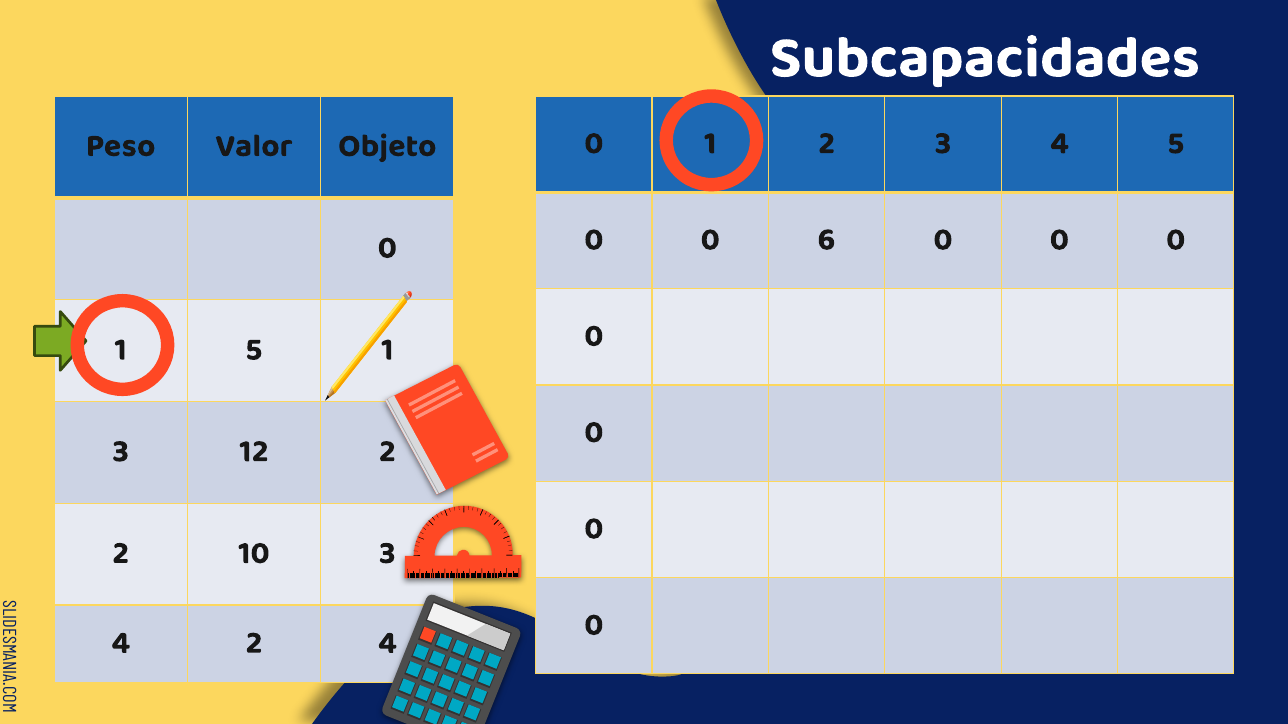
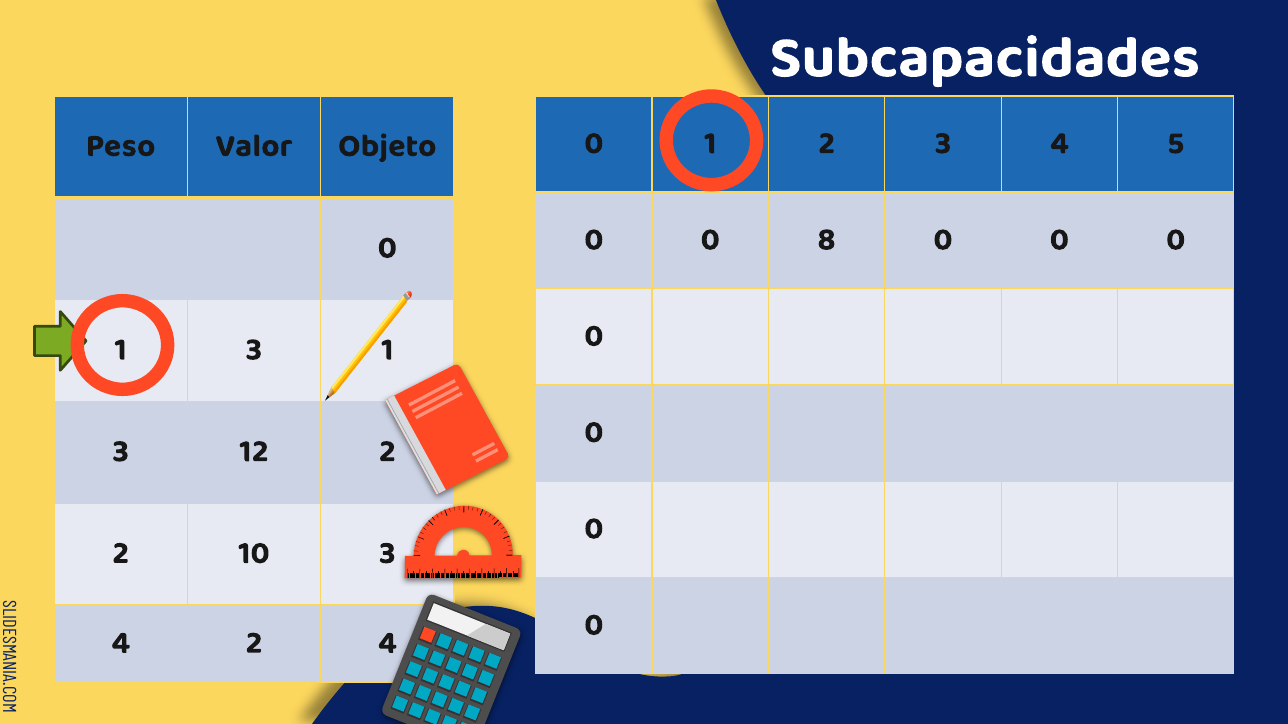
6: 6 -> 8 (826, 239)
5: 5 -> 3 (254, 349)
